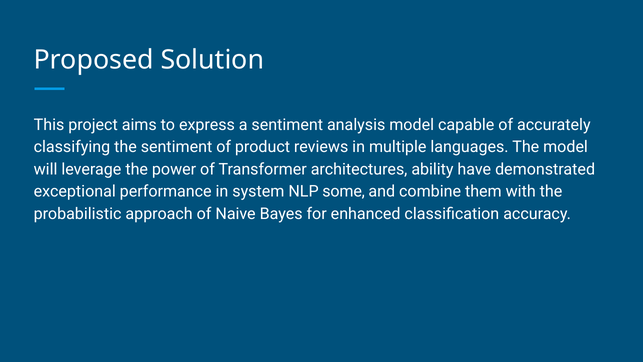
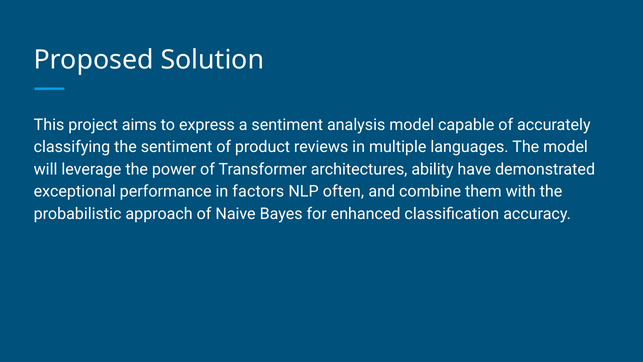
system: system -> factors (258, 191)
some: some -> often (343, 191)
